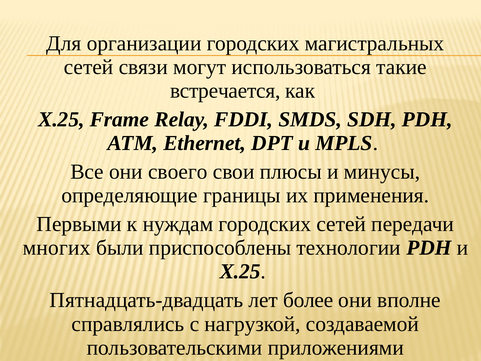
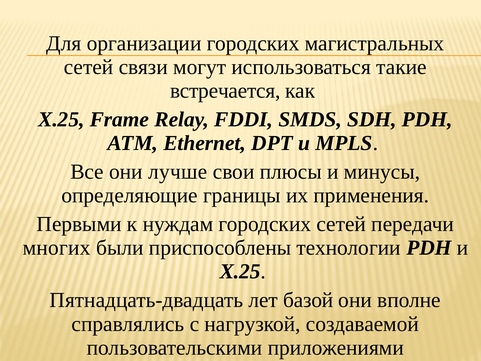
своего: своего -> лучше (178, 172)
более: более -> базой (308, 300)
